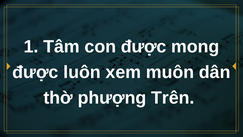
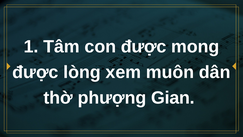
luôn: luôn -> lòng (82, 72)
Trên: Trên -> Gian (173, 98)
